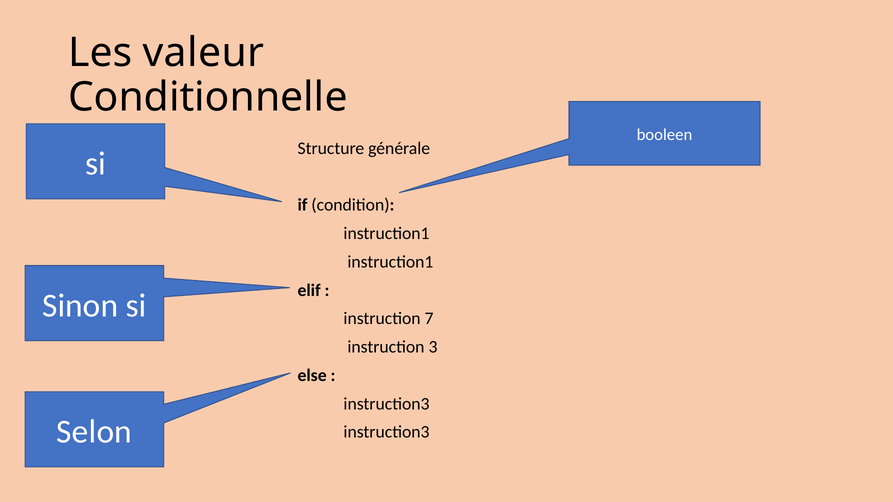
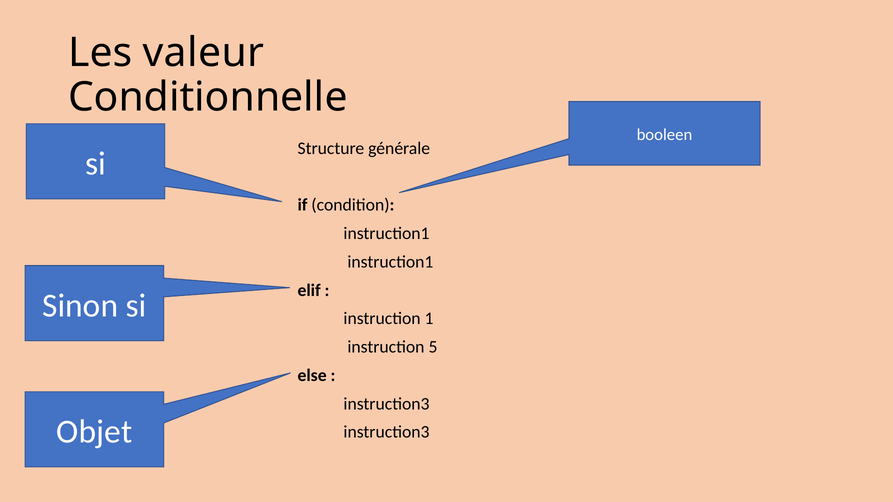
7: 7 -> 1 (429, 319)
3: 3 -> 5 (433, 347)
Selon: Selon -> Objet (94, 432)
